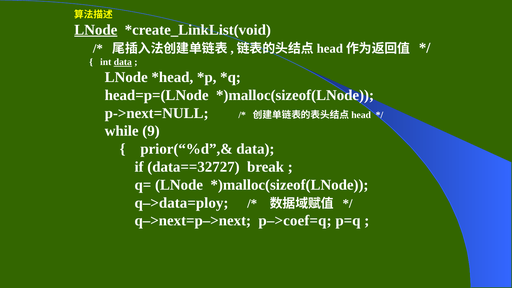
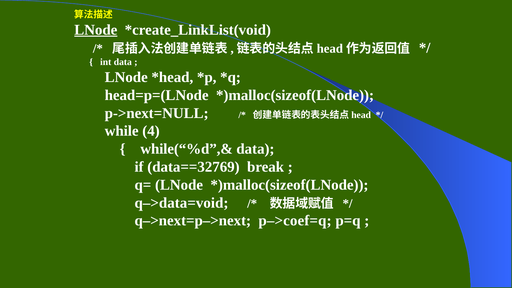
data underline: present -> none (123, 62)
9: 9 -> 4 (151, 131)
prior(“%d”,&: prior(“%d”,& -> while(“%d”,& (187, 149)
data==32727: data==32727 -> data==32769 (193, 167)
q–>data=ploy: q–>data=ploy -> q–>data=void (181, 203)
